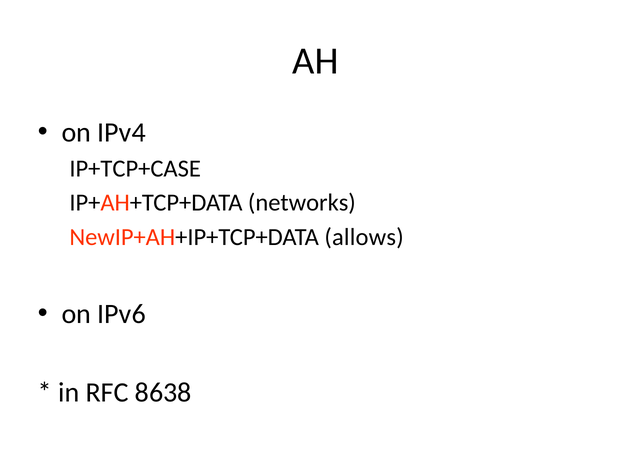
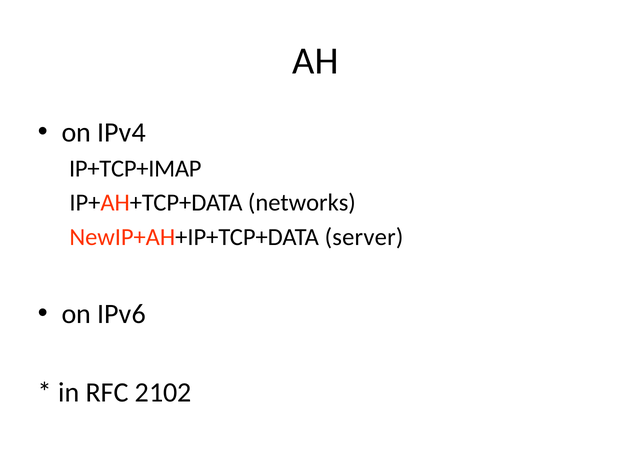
IP+TCP+CASE: IP+TCP+CASE -> IP+TCP+IMAP (135, 169)
allows: allows -> server (364, 237)
8638: 8638 -> 2102 (163, 393)
